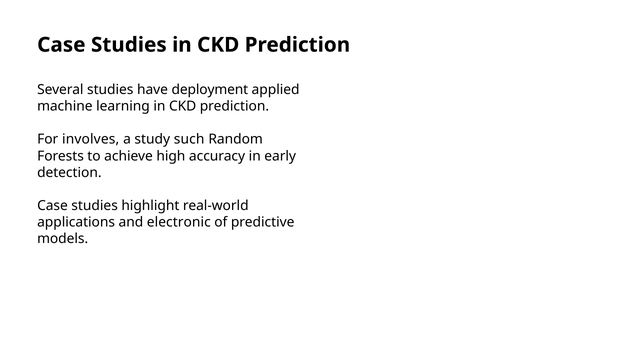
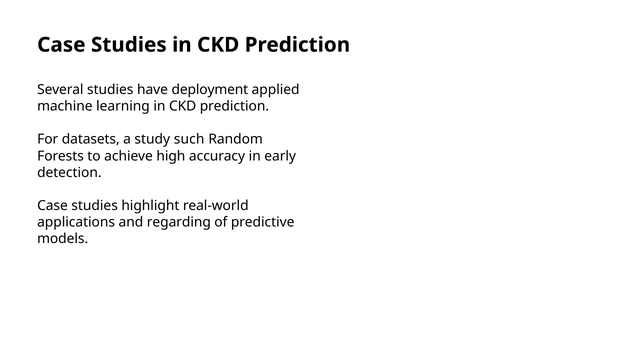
involves: involves -> datasets (91, 140)
electronic: electronic -> regarding (179, 222)
